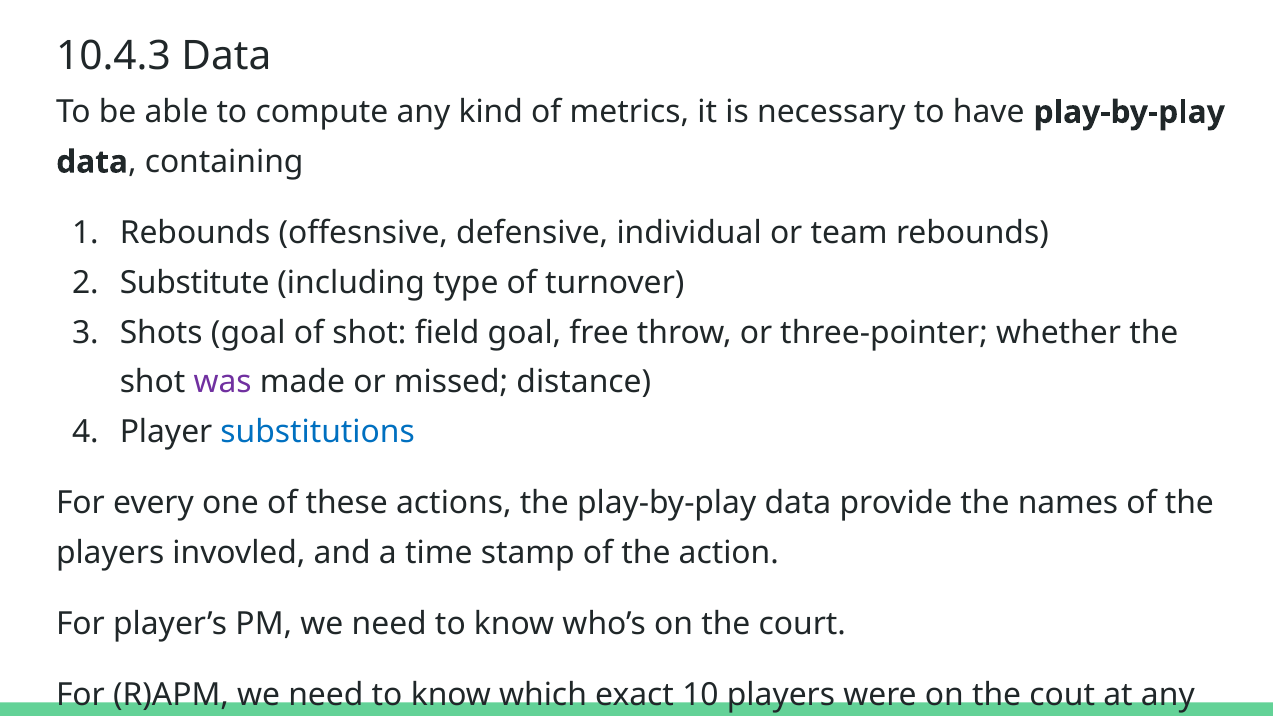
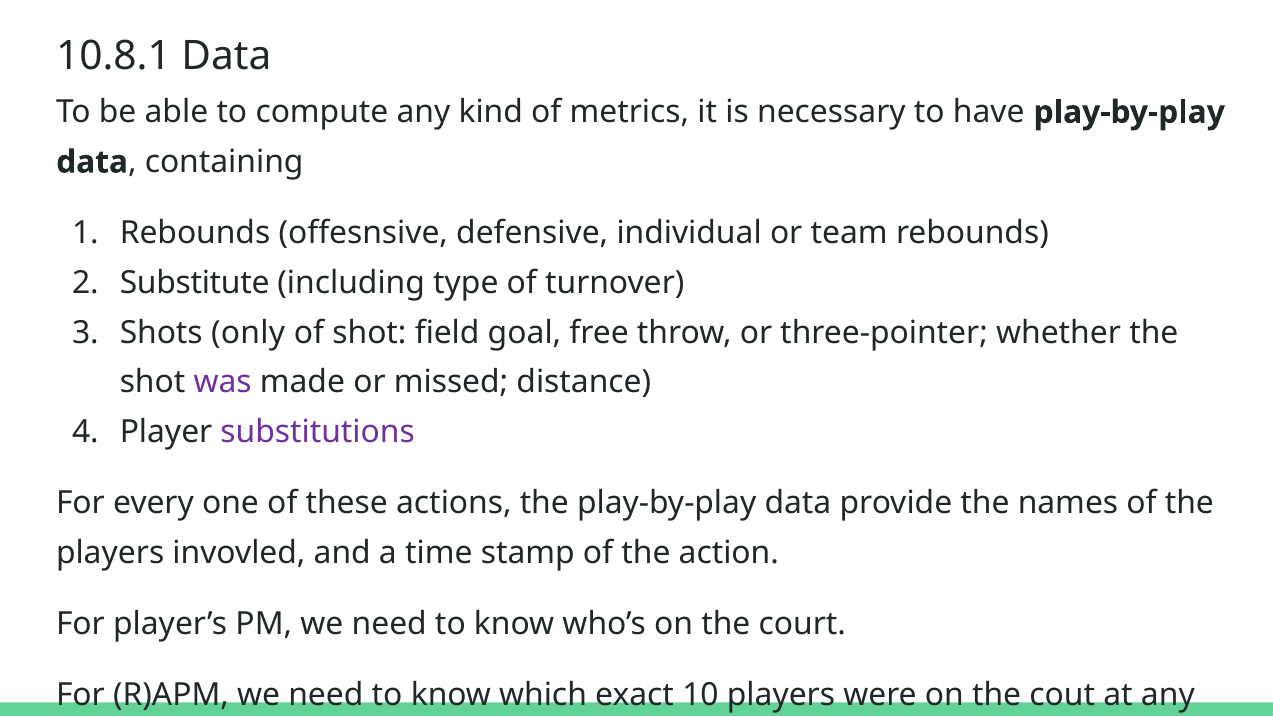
10.4.3: 10.4.3 -> 10.8.1 (113, 56)
Shots goal: goal -> only (248, 333)
substitutions colour: blue -> purple (318, 432)
